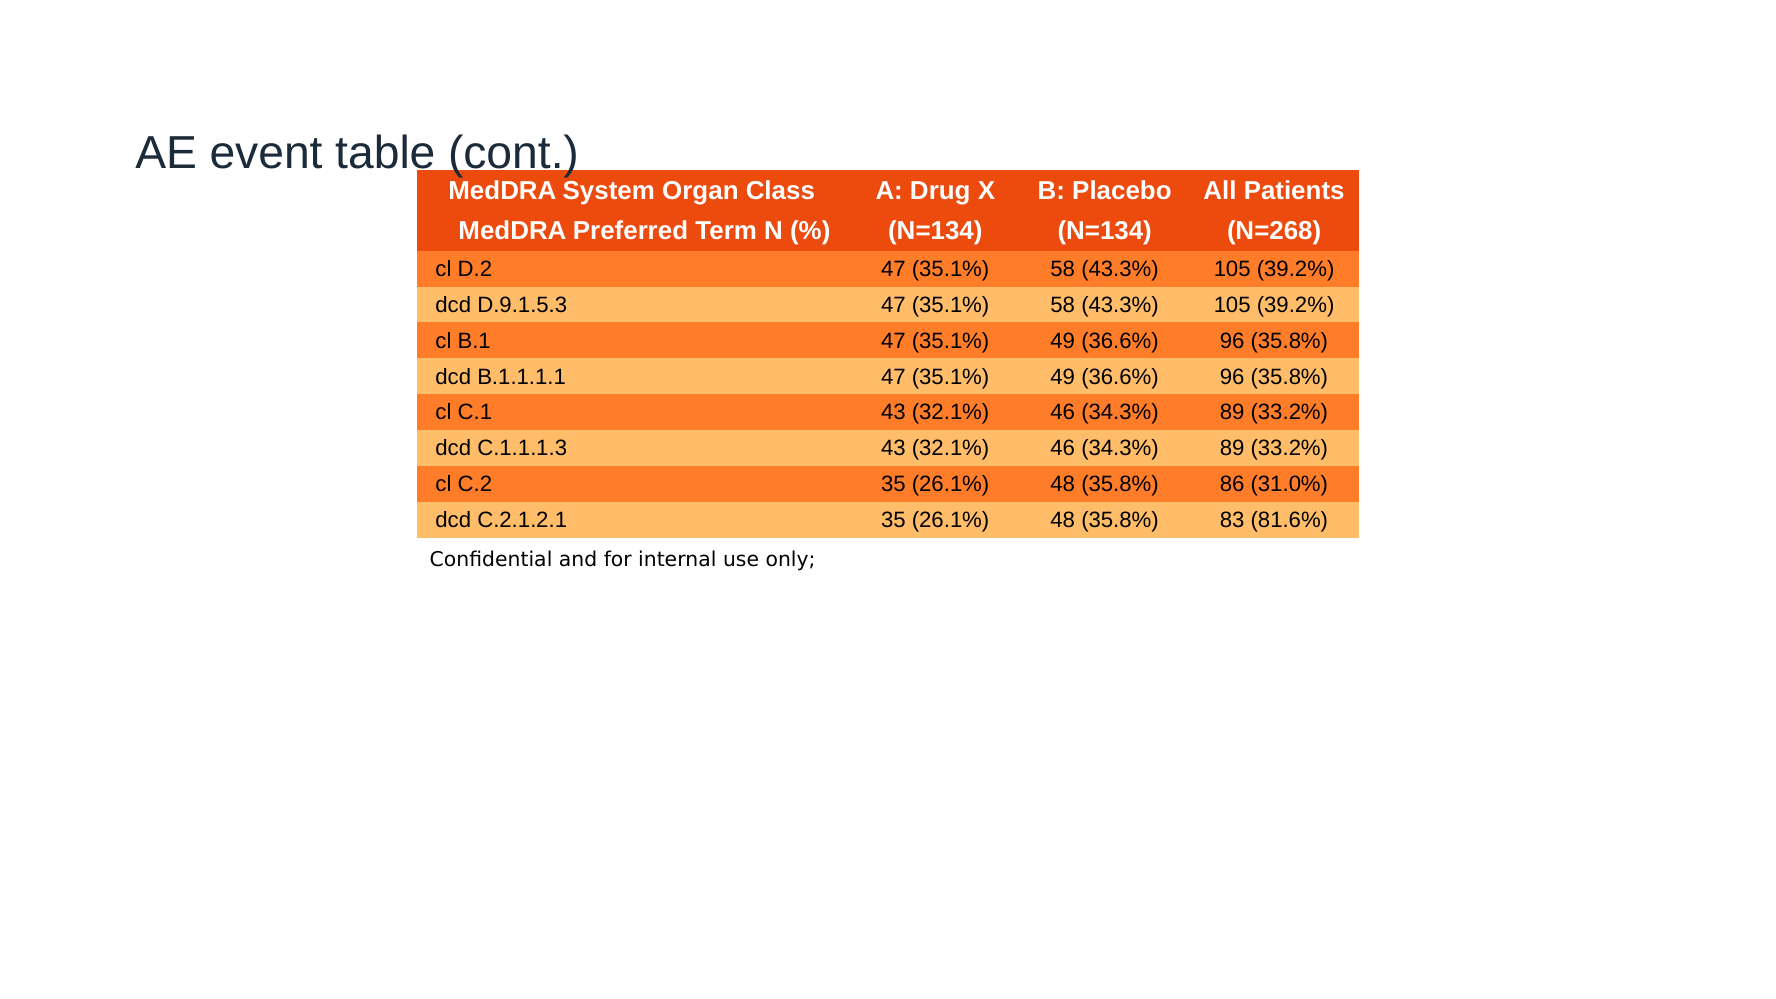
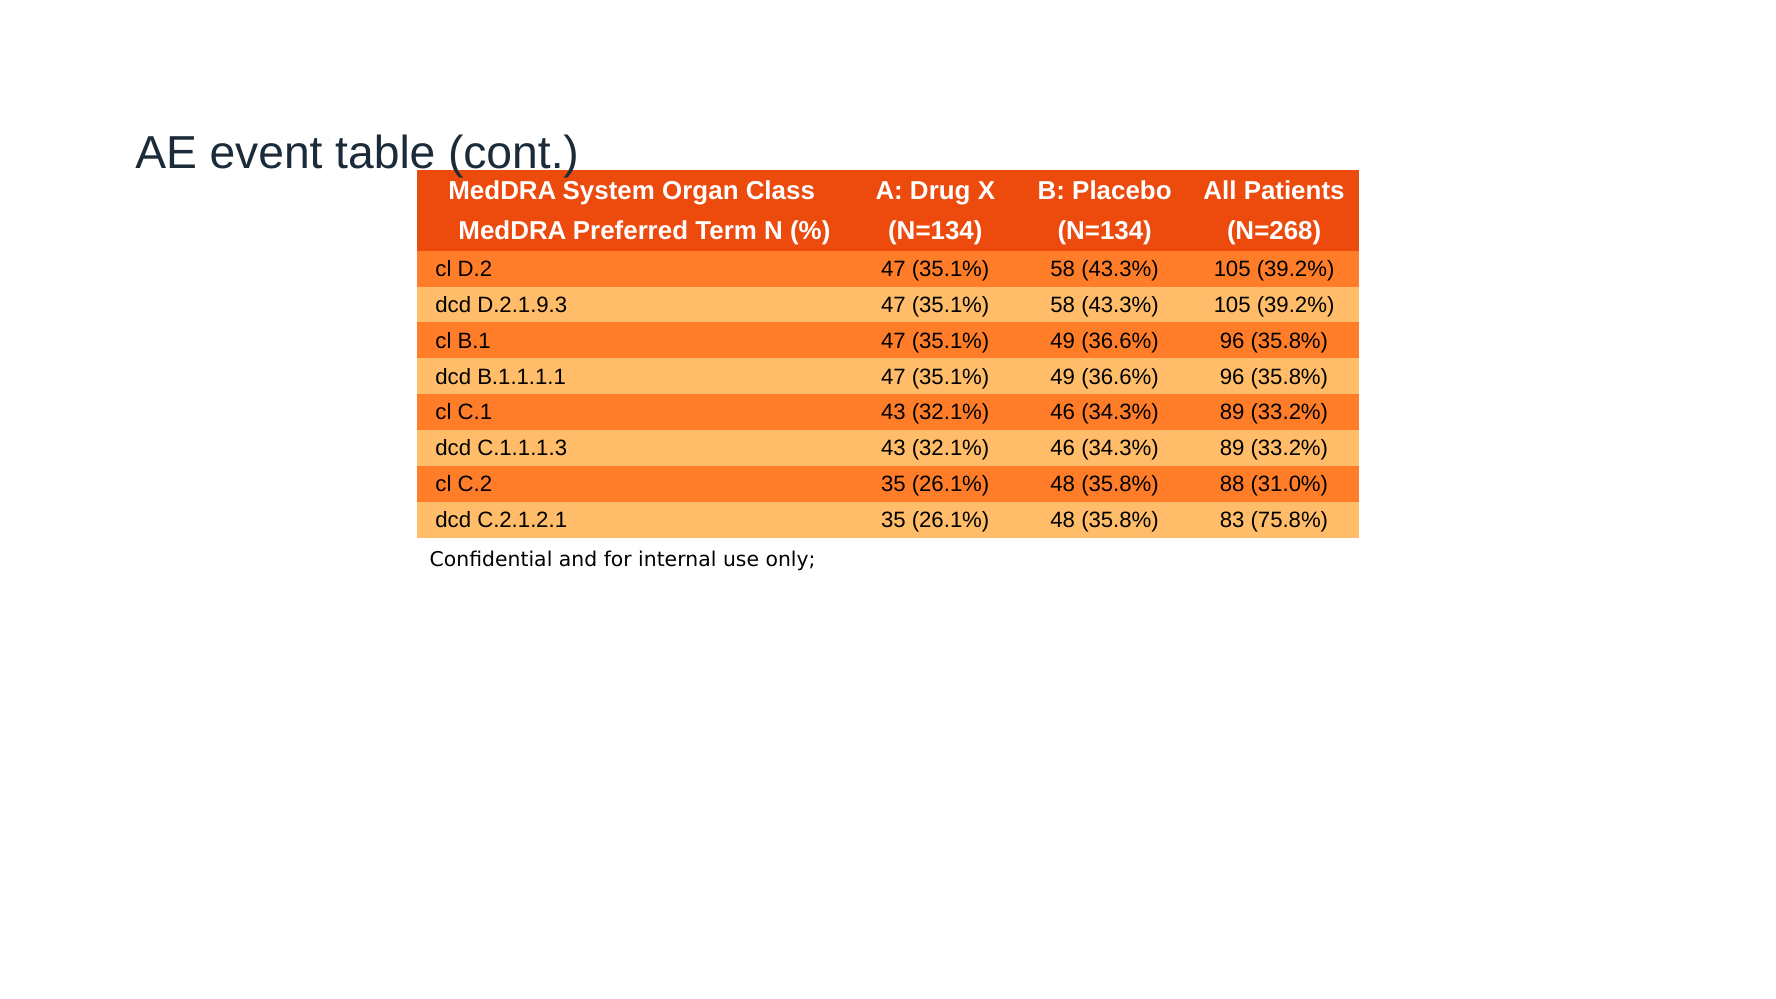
D.9.1.5.3: D.9.1.5.3 -> D.2.1.9.3 (522, 305)
86: 86 -> 88 (1232, 485)
81.6%: 81.6% -> 75.8% (1289, 520)
